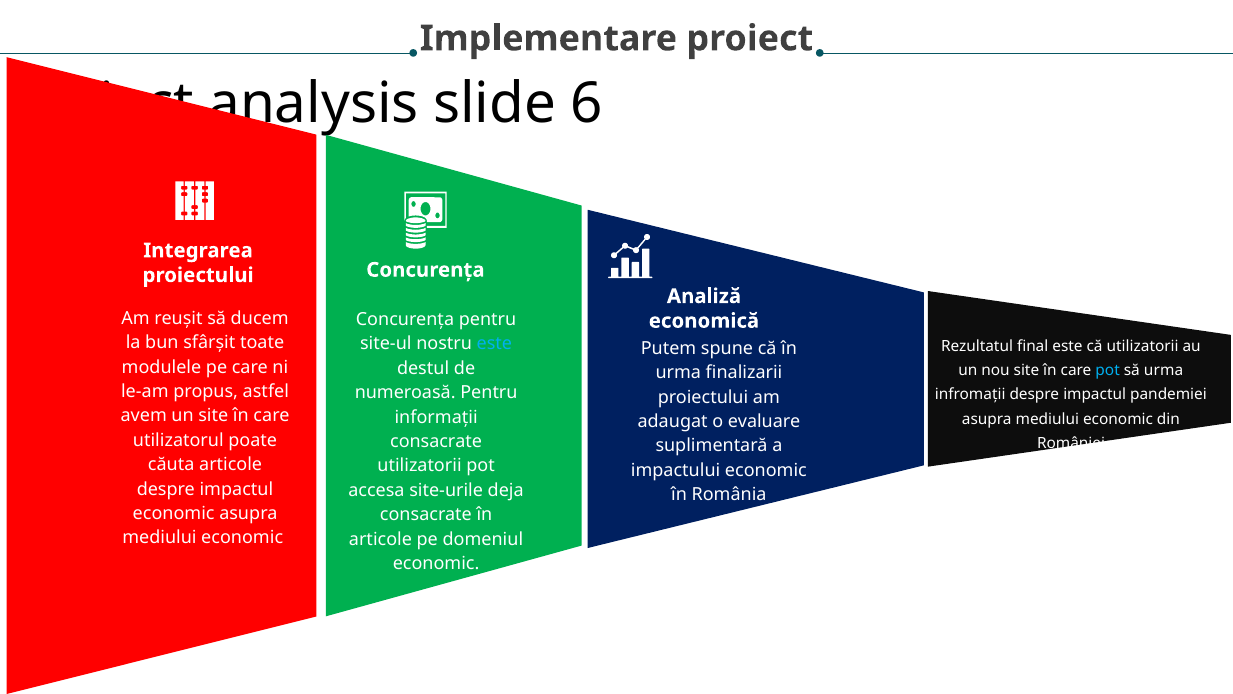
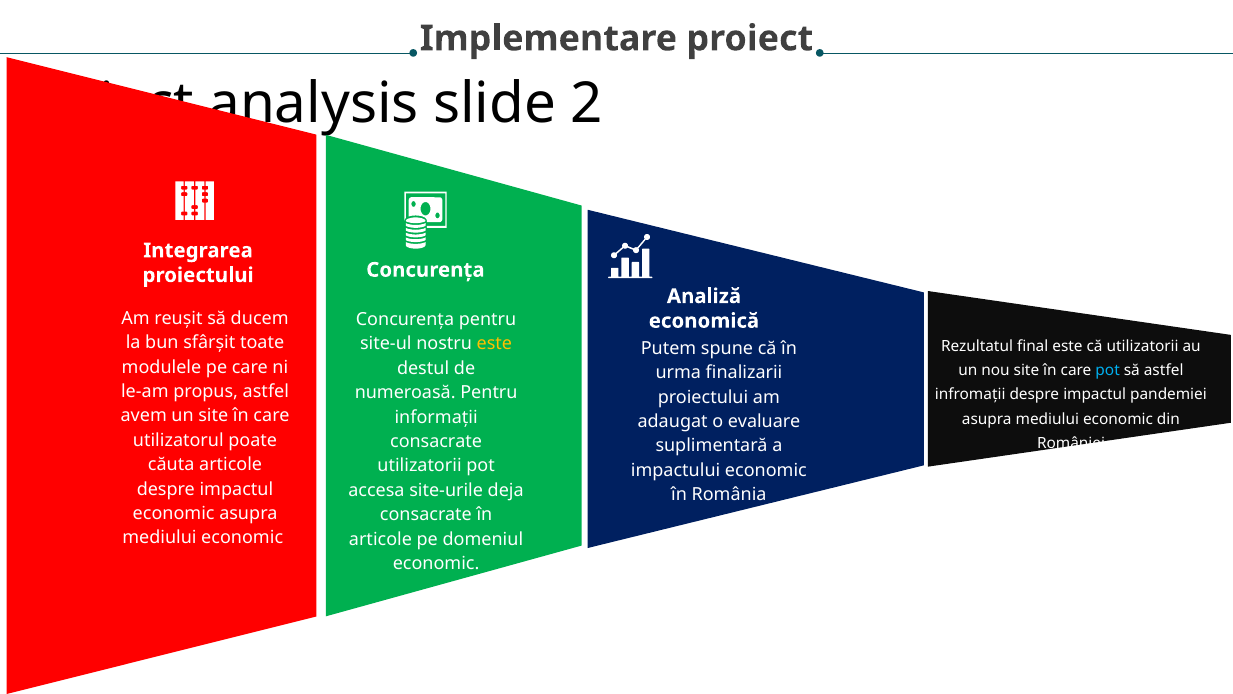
6: 6 -> 2 (587, 104)
este colour: light blue -> yellow (494, 344)
să urma: urma -> astfel (1164, 370)
